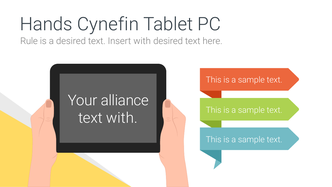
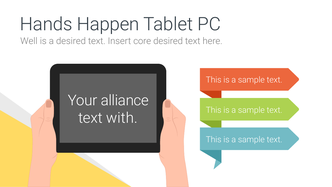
Cynefin: Cynefin -> Happen (108, 24)
Rule: Rule -> Well (29, 41)
Insert with: with -> core (142, 41)
